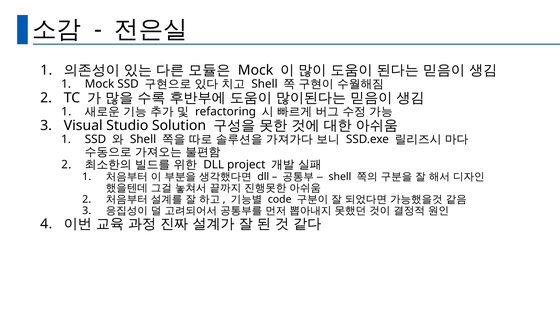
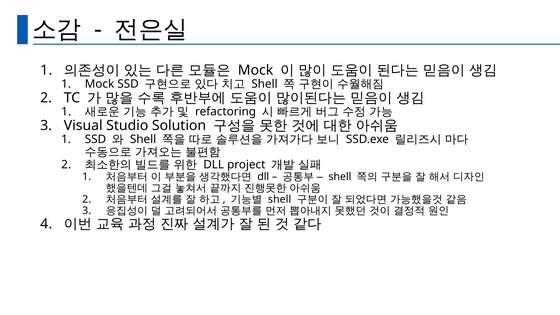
code: code -> shell (280, 199)
